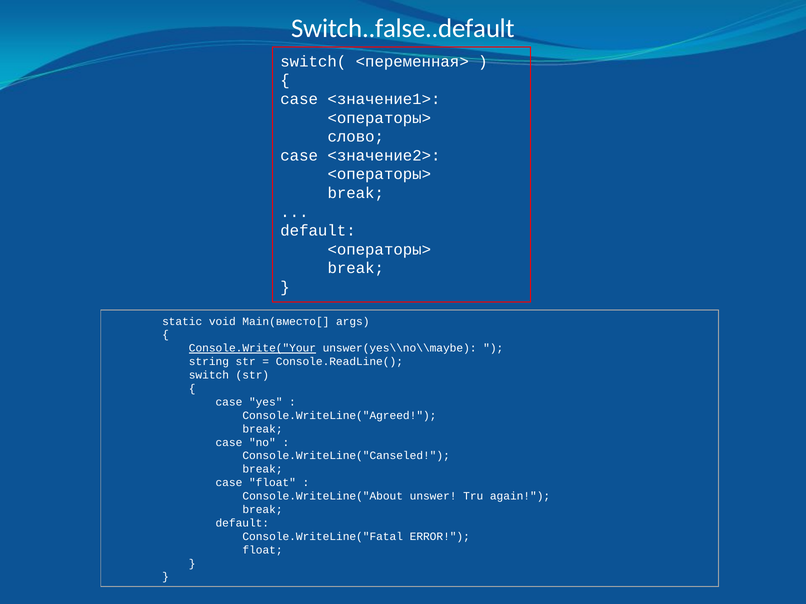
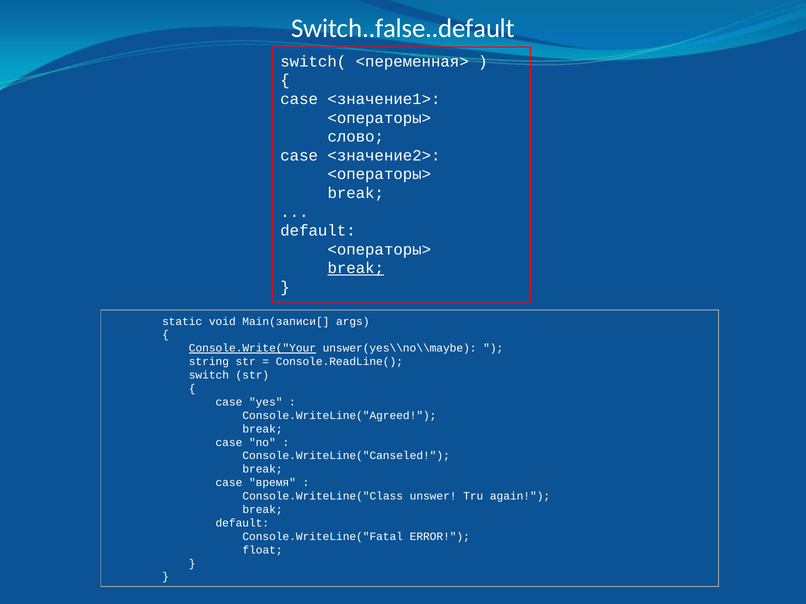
break underline: none -> present (356, 268)
Main(вместо[: Main(вместо[ -> Main(записи[ (286, 322)
case float: float -> время (272, 483)
Console.WriteLine("About: Console.WriteLine("About -> Console.WriteLine("Class (323, 497)
